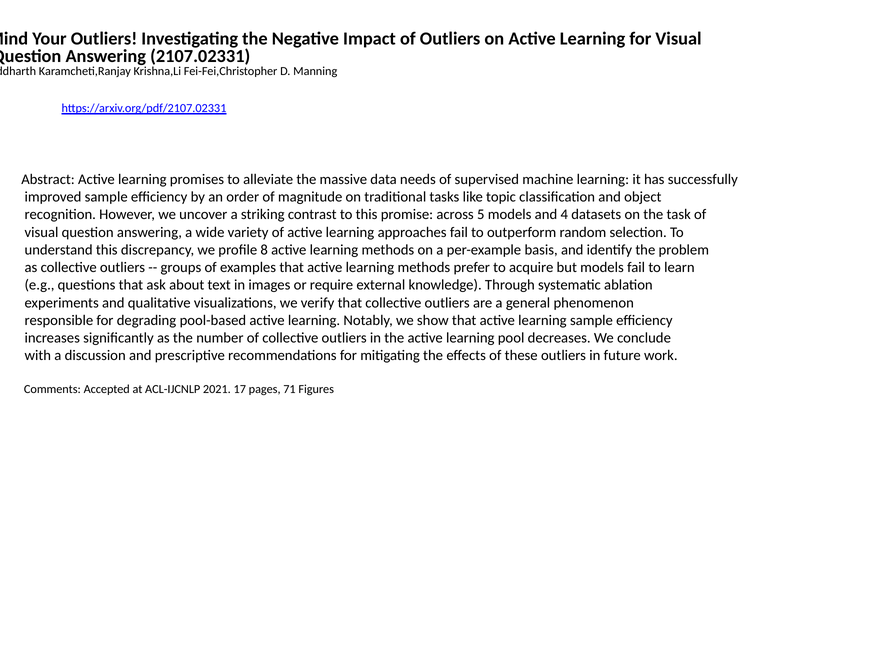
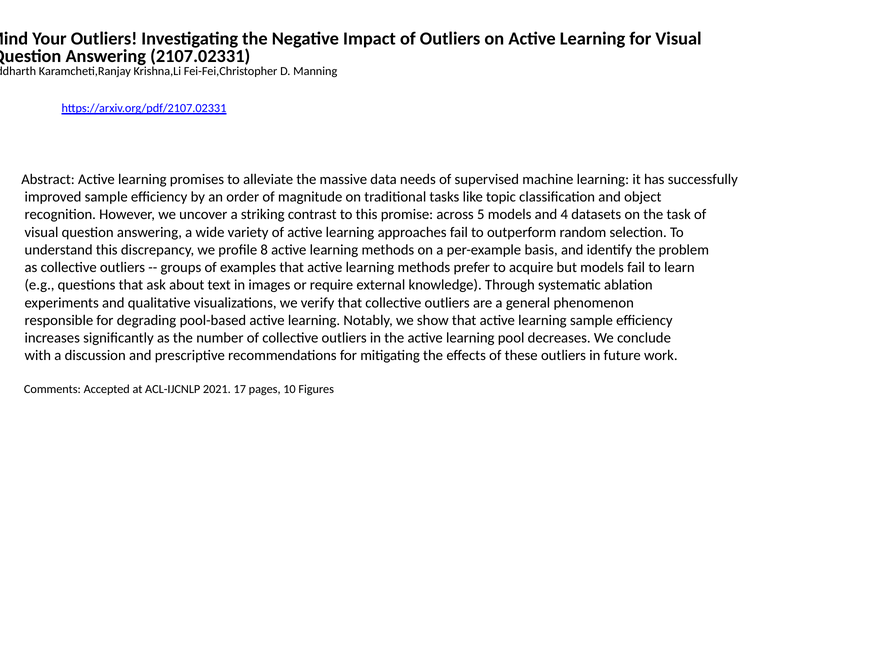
71: 71 -> 10 (289, 390)
